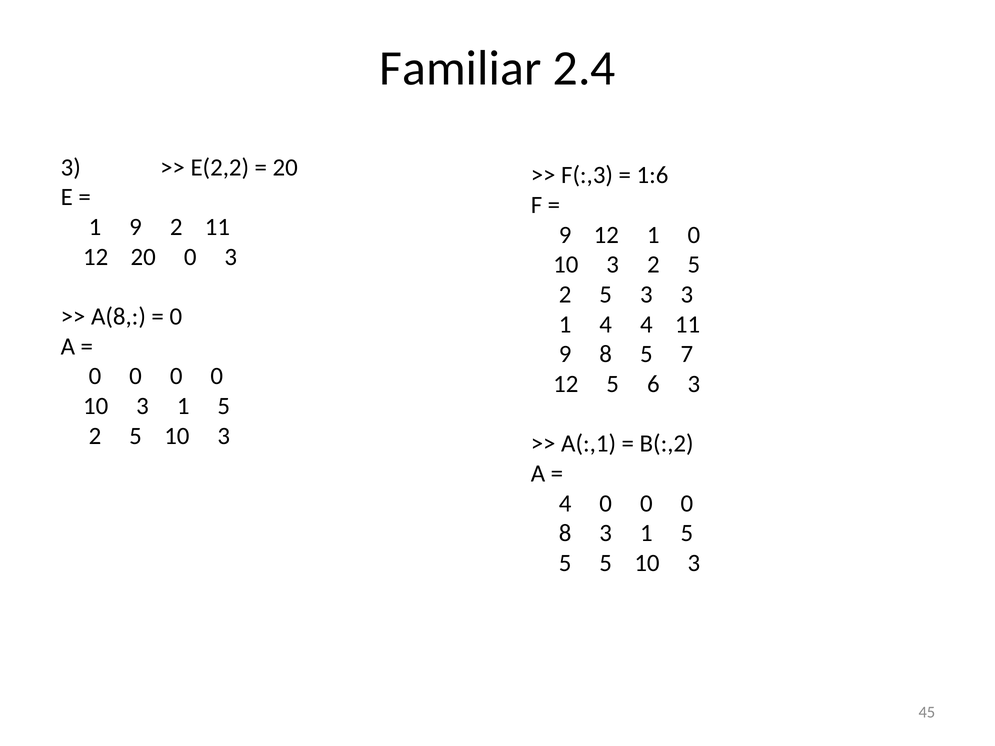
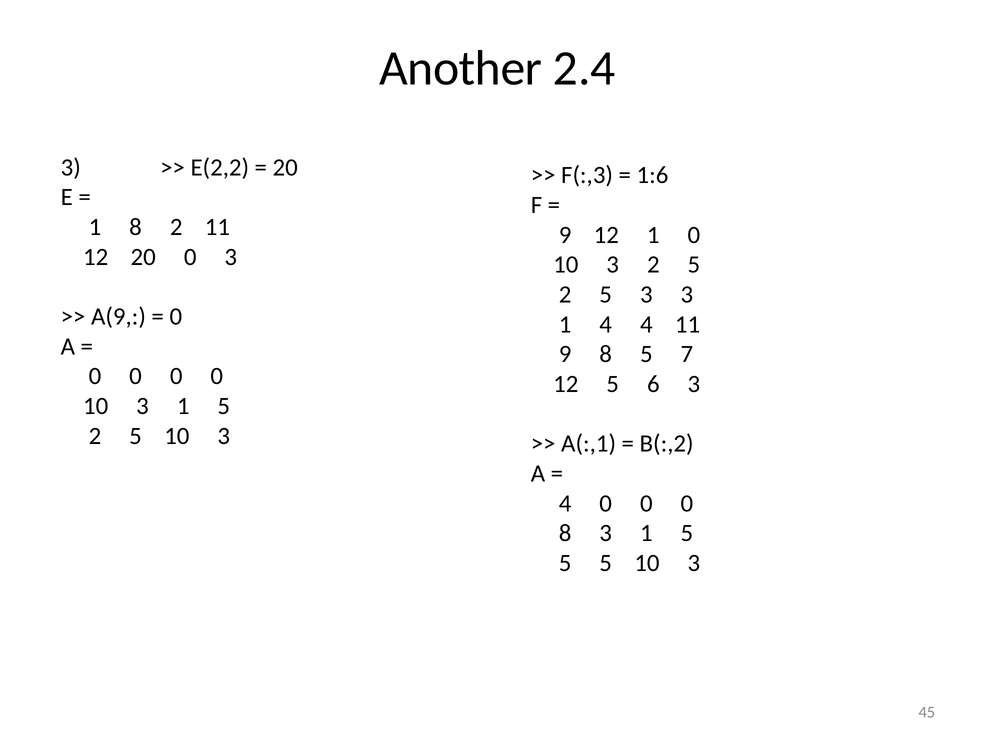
Familiar: Familiar -> Another (461, 68)
1 9: 9 -> 8 (136, 227)
A(8: A(8 -> A(9 (118, 317)
